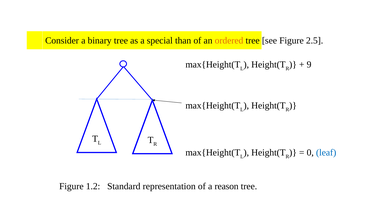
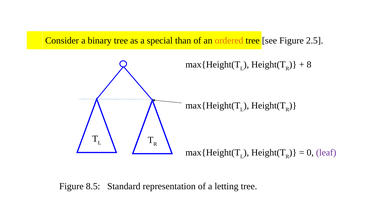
9: 9 -> 8 (309, 65)
leaf colour: blue -> purple (326, 153)
1.2: 1.2 -> 8.5 (93, 187)
reason: reason -> letting (227, 187)
